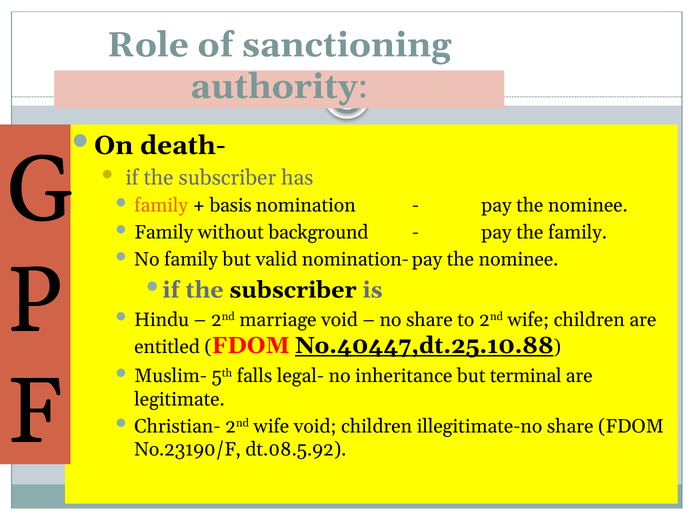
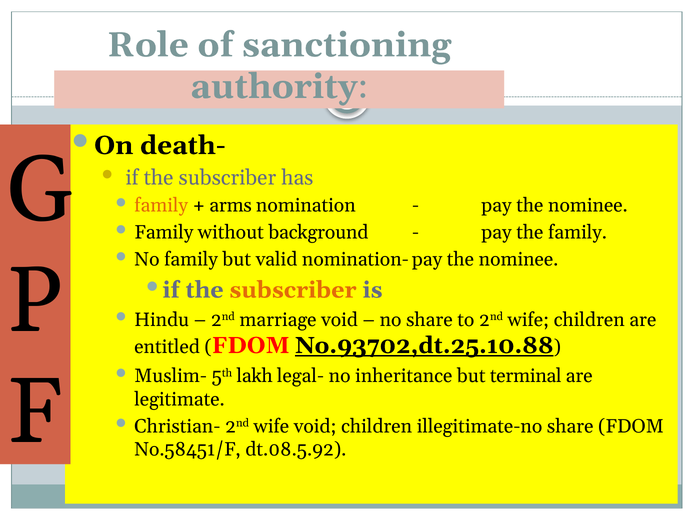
basis: basis -> arms (231, 206)
subscriber colour: black -> orange (293, 290)
No.40447,dt.25.10.88: No.40447,dt.25.10.88 -> No.93702,dt.25.10.88 (424, 346)
falls: falls -> lakh (255, 376)
No.23190/F: No.23190/F -> No.58451/F (188, 450)
